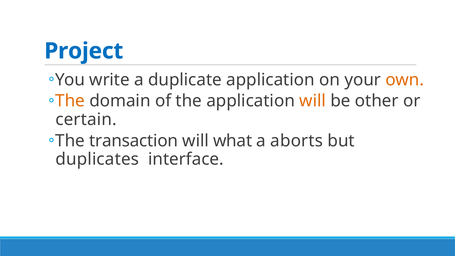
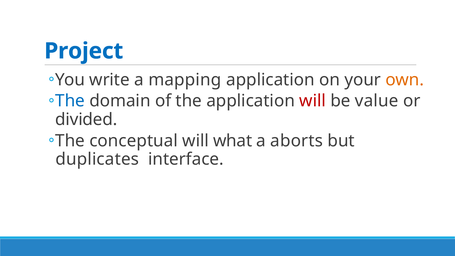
duplicate: duplicate -> mapping (185, 80)
The colour: orange -> blue (70, 101)
will colour: orange -> red (313, 101)
other: other -> value (377, 101)
certain: certain -> divided (86, 119)
transaction: transaction -> conceptual (134, 141)
